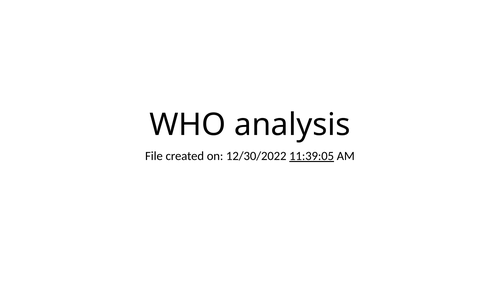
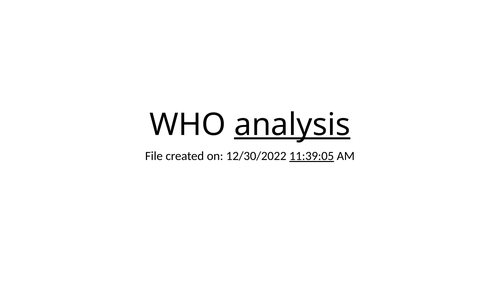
analysis underline: none -> present (292, 125)
